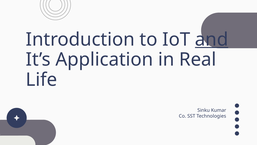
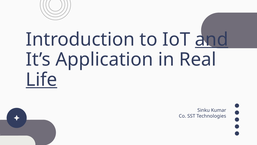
Life underline: none -> present (41, 79)
